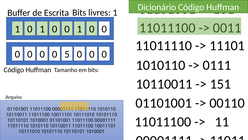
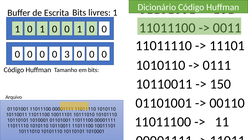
5: 5 -> 3 (67, 54)
151: 151 -> 150 (220, 84)
